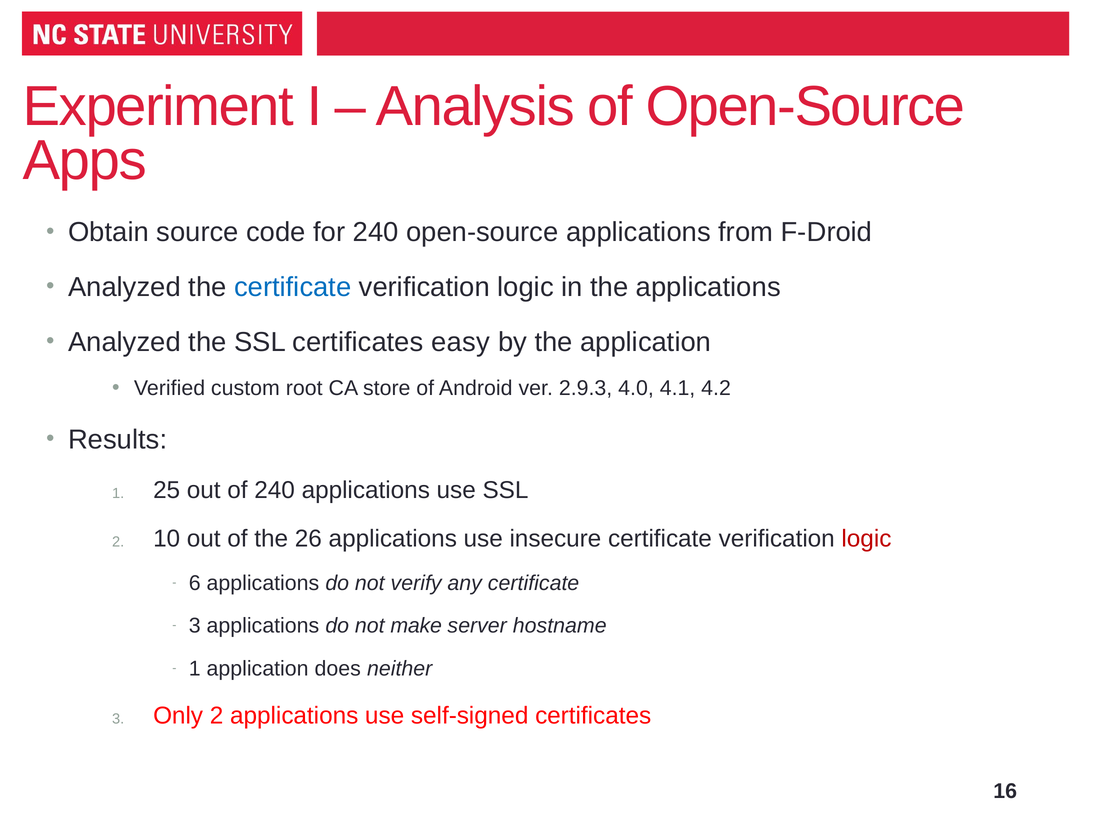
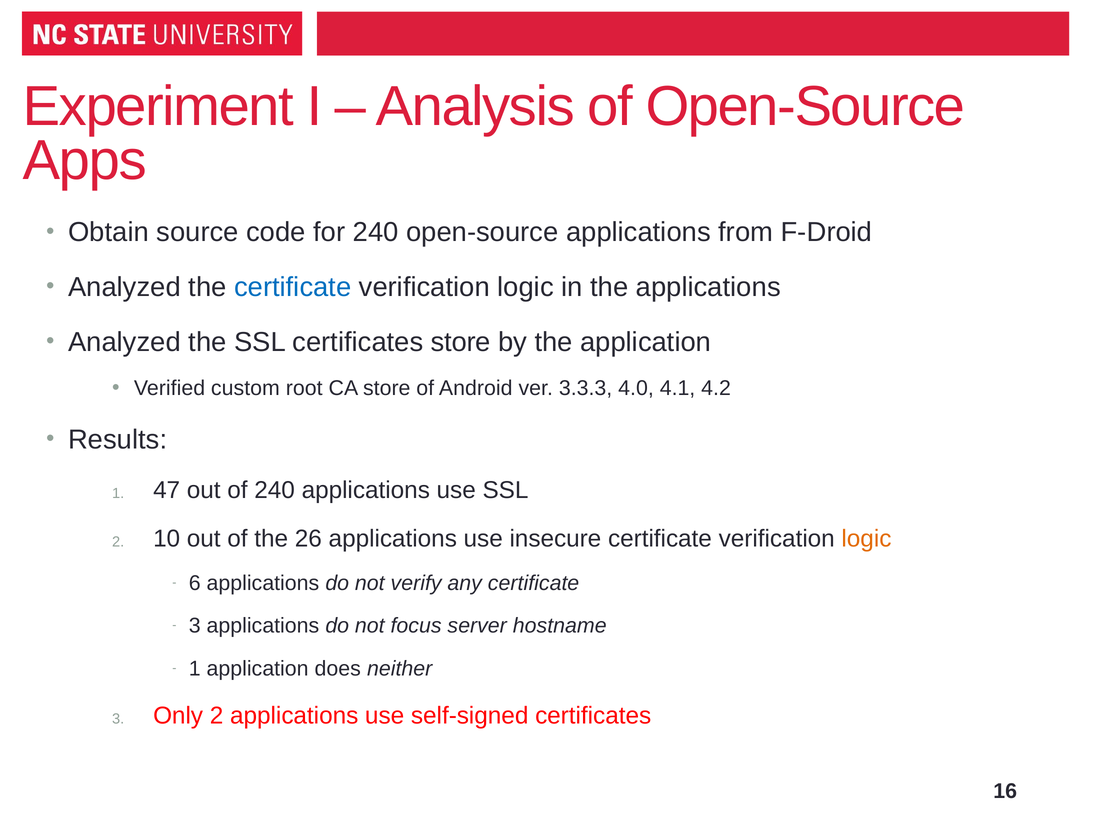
certificates easy: easy -> store (461, 342)
2.9.3: 2.9.3 -> 3.3.3 (586, 388)
25: 25 -> 47 (167, 490)
logic colour: red -> orange (866, 539)
make: make -> focus (416, 626)
